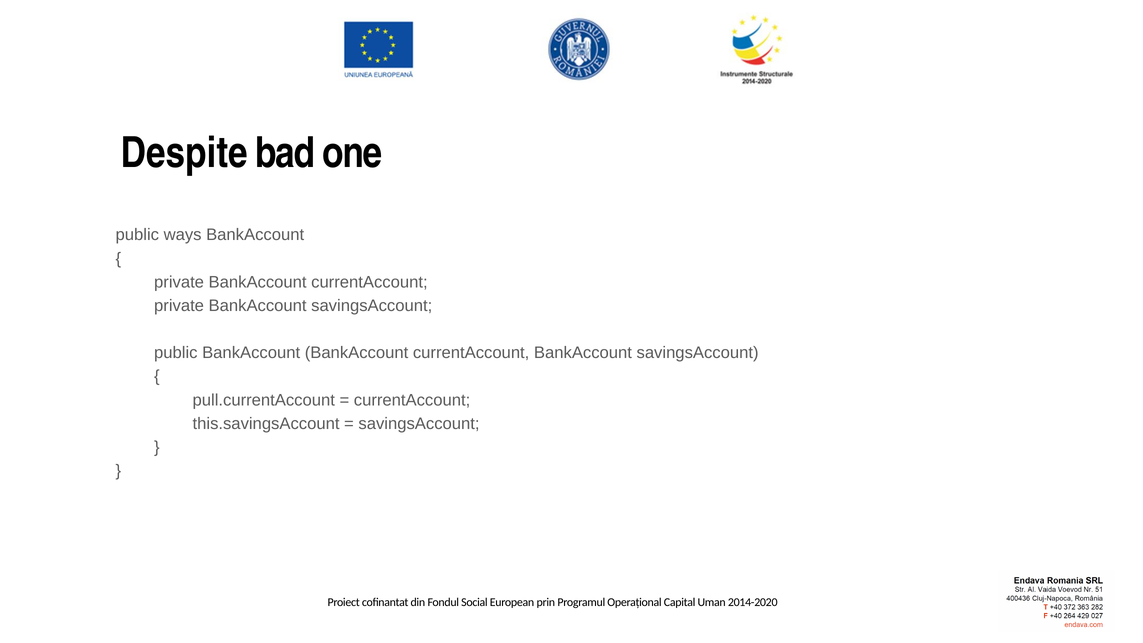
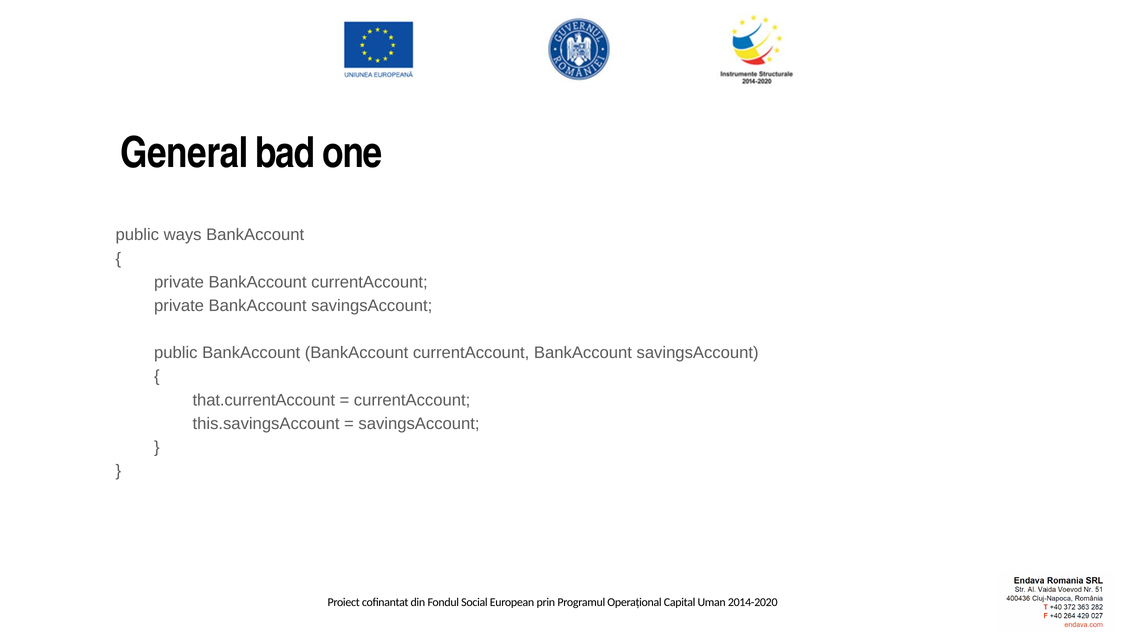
Despite: Despite -> General (185, 153)
pull.currentAccount: pull.currentAccount -> that.currentAccount (264, 400)
